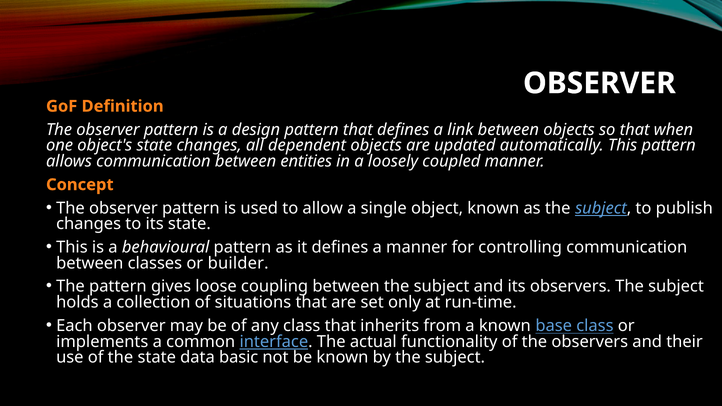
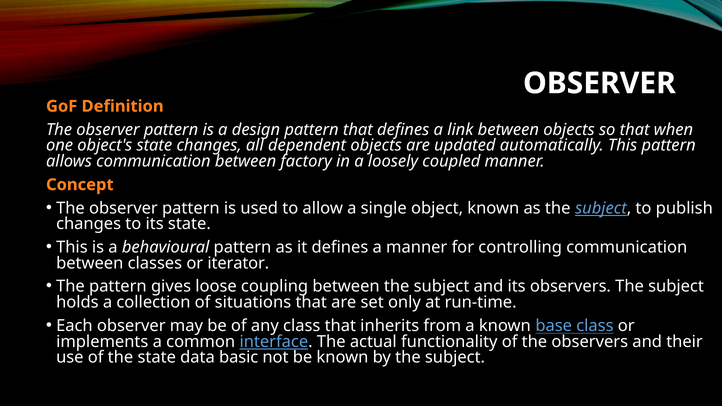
entities: entities -> factory (306, 161)
builder: builder -> iterator (238, 263)
